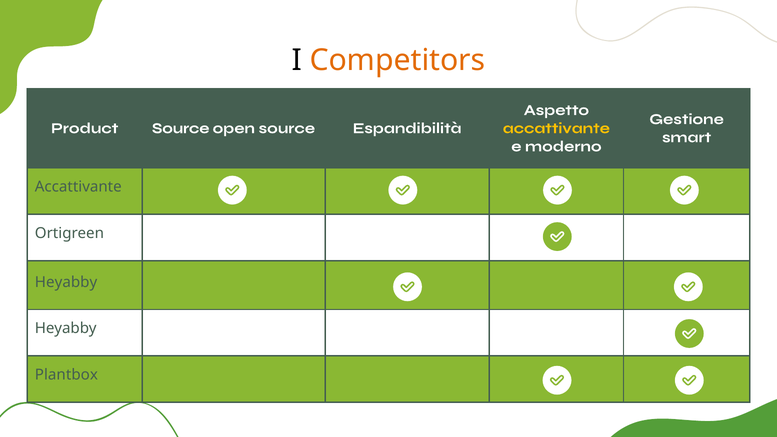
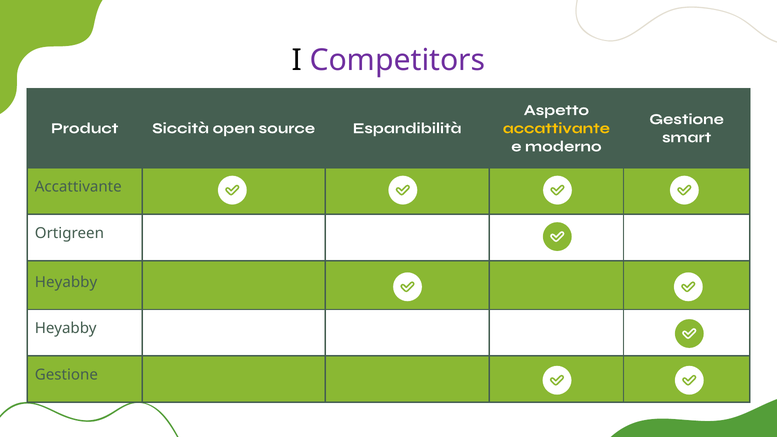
Competitors colour: orange -> purple (397, 60)
Product Source: Source -> Siccità (181, 128)
Plantbox: Plantbox -> Gestione (66, 375)
